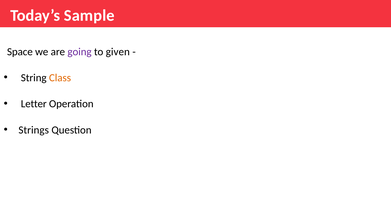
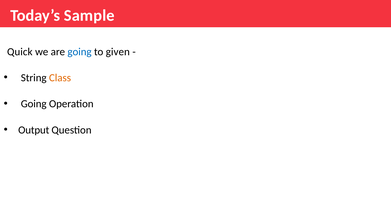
Space: Space -> Quick (20, 52)
going colour: purple -> blue (80, 52)
Letter: Letter -> Going (34, 104)
Strings: Strings -> Output (34, 130)
